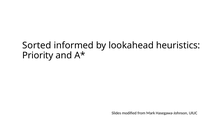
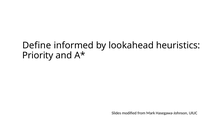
Sorted: Sorted -> Define (37, 45)
